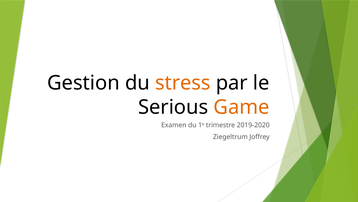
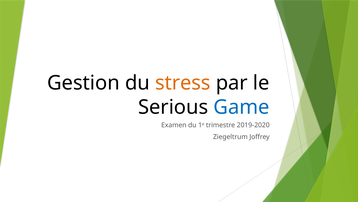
Game colour: orange -> blue (242, 107)
